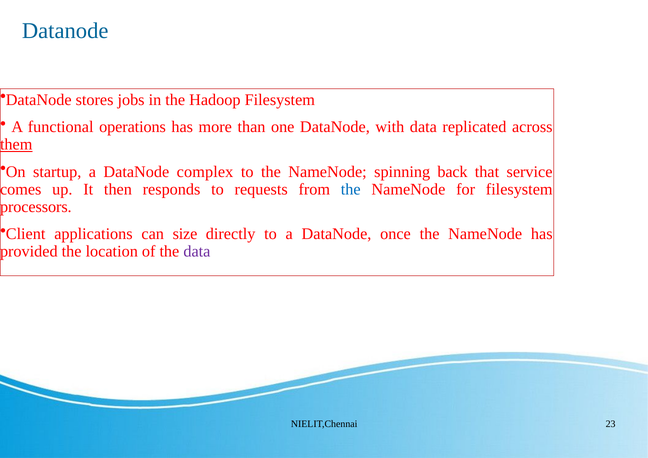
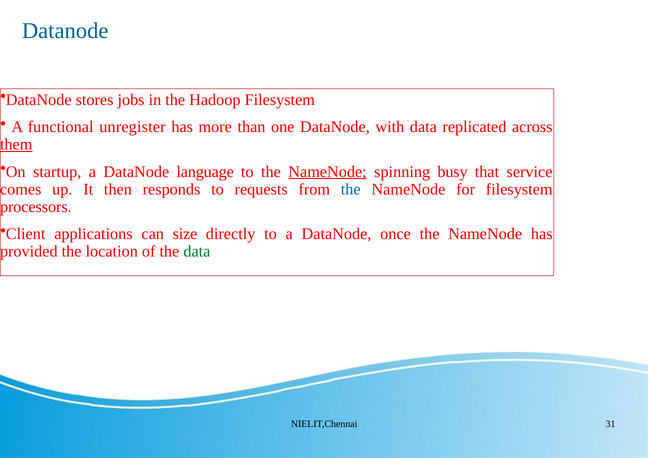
operations: operations -> unregister (132, 127)
complex: complex -> language (205, 172)
NameNode underline: none -> present (328, 172)
back: back -> busy (453, 172)
data colour: purple -> green (197, 252)
23: 23 -> 31 (611, 424)
